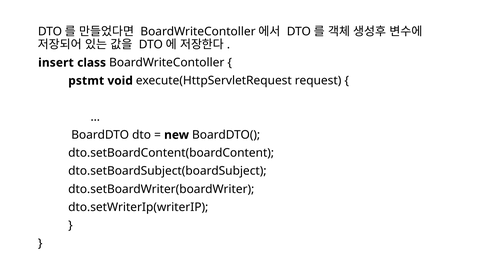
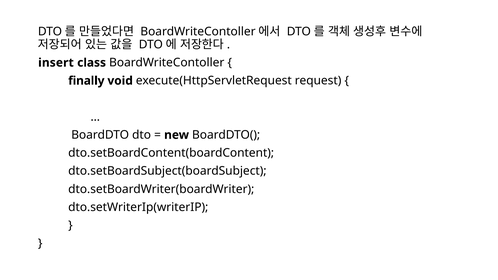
pstmt: pstmt -> finally (86, 81)
